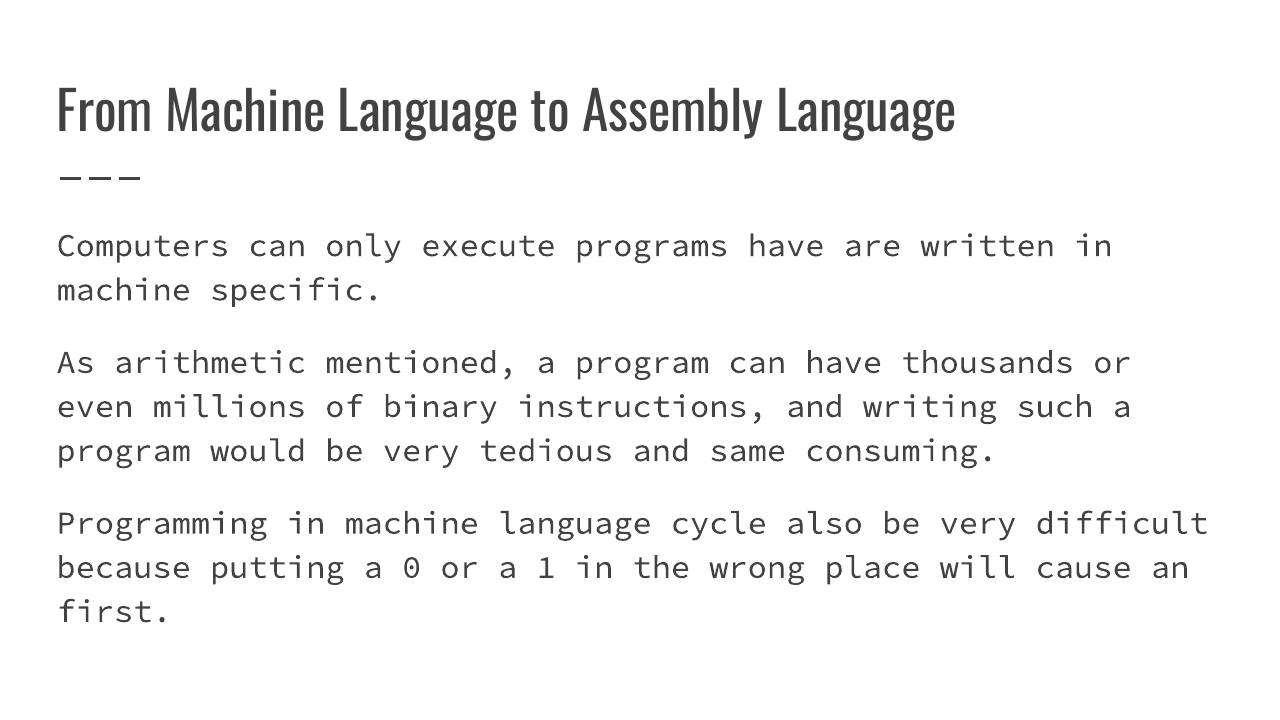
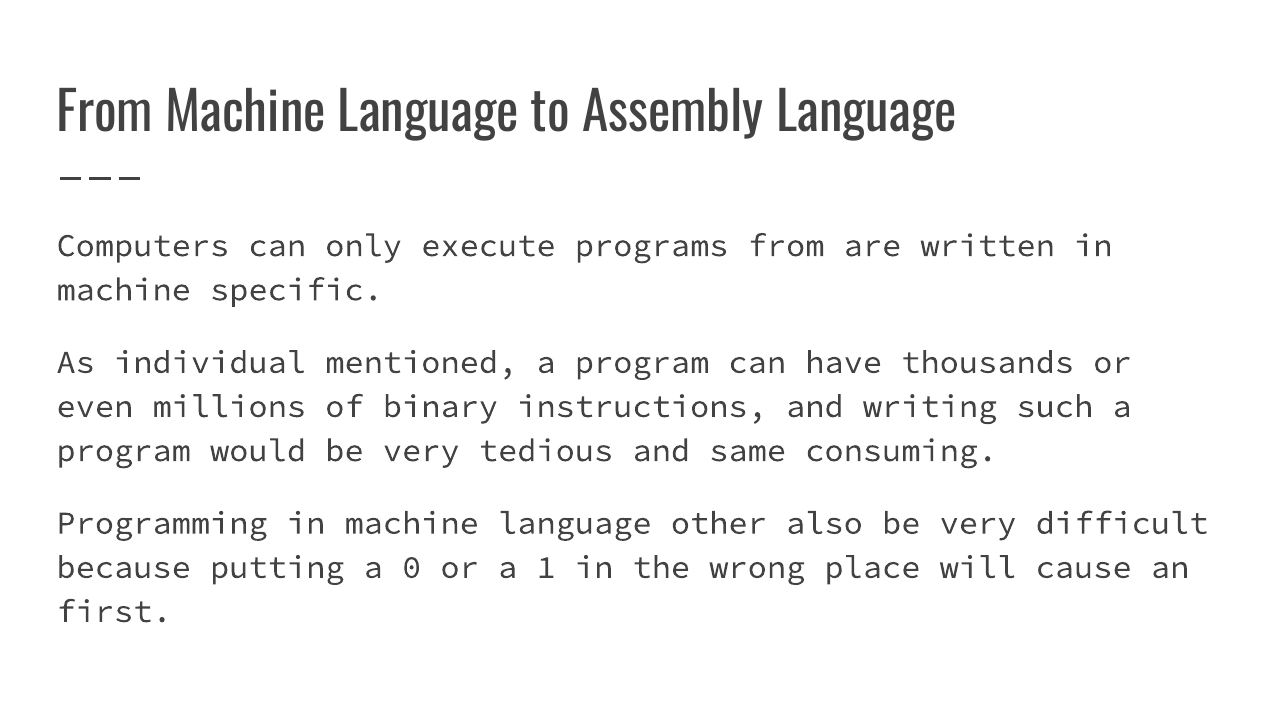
programs have: have -> from (786, 246)
arithmetic: arithmetic -> individual (210, 362)
cycle: cycle -> other (719, 523)
